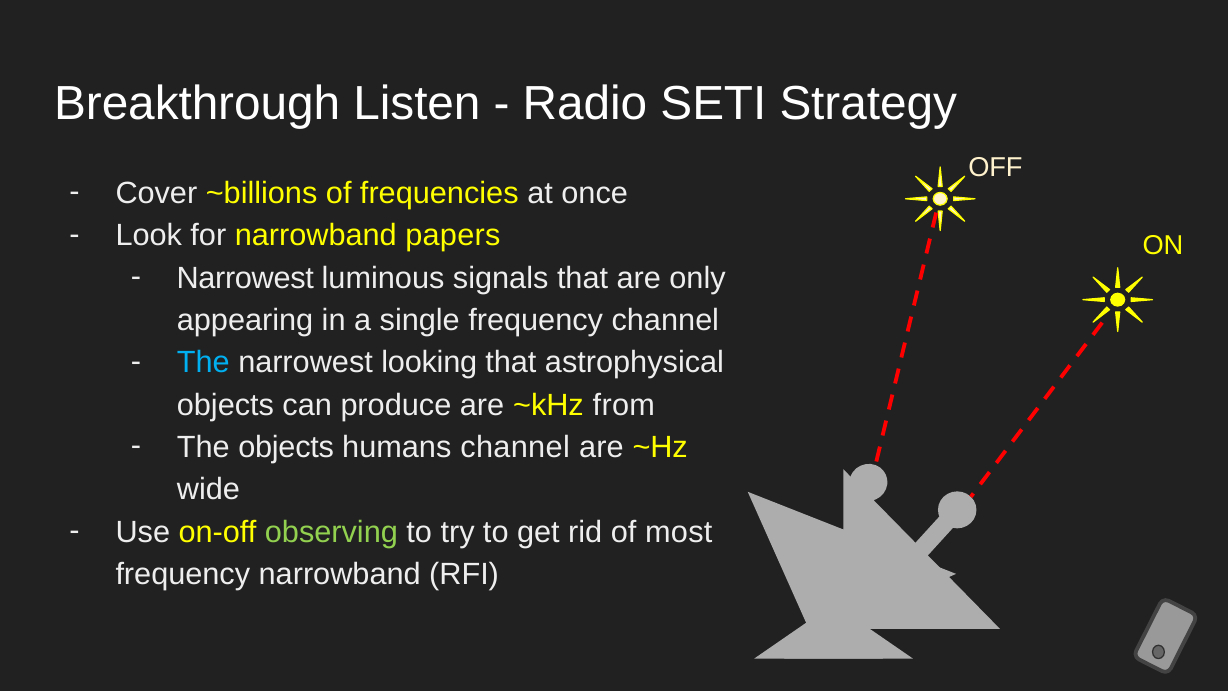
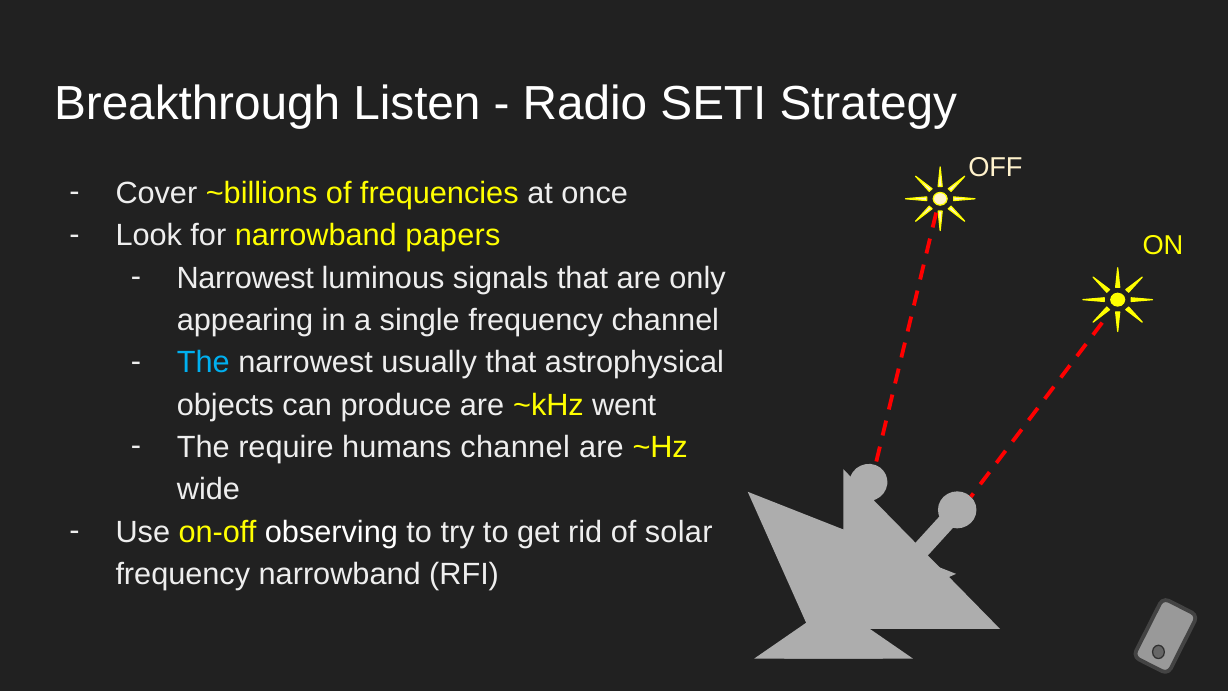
looking: looking -> usually (429, 363)
from: from -> went (624, 405)
The objects: objects -> require (286, 447)
observing colour: light green -> white (331, 532)
most: most -> solar (679, 532)
